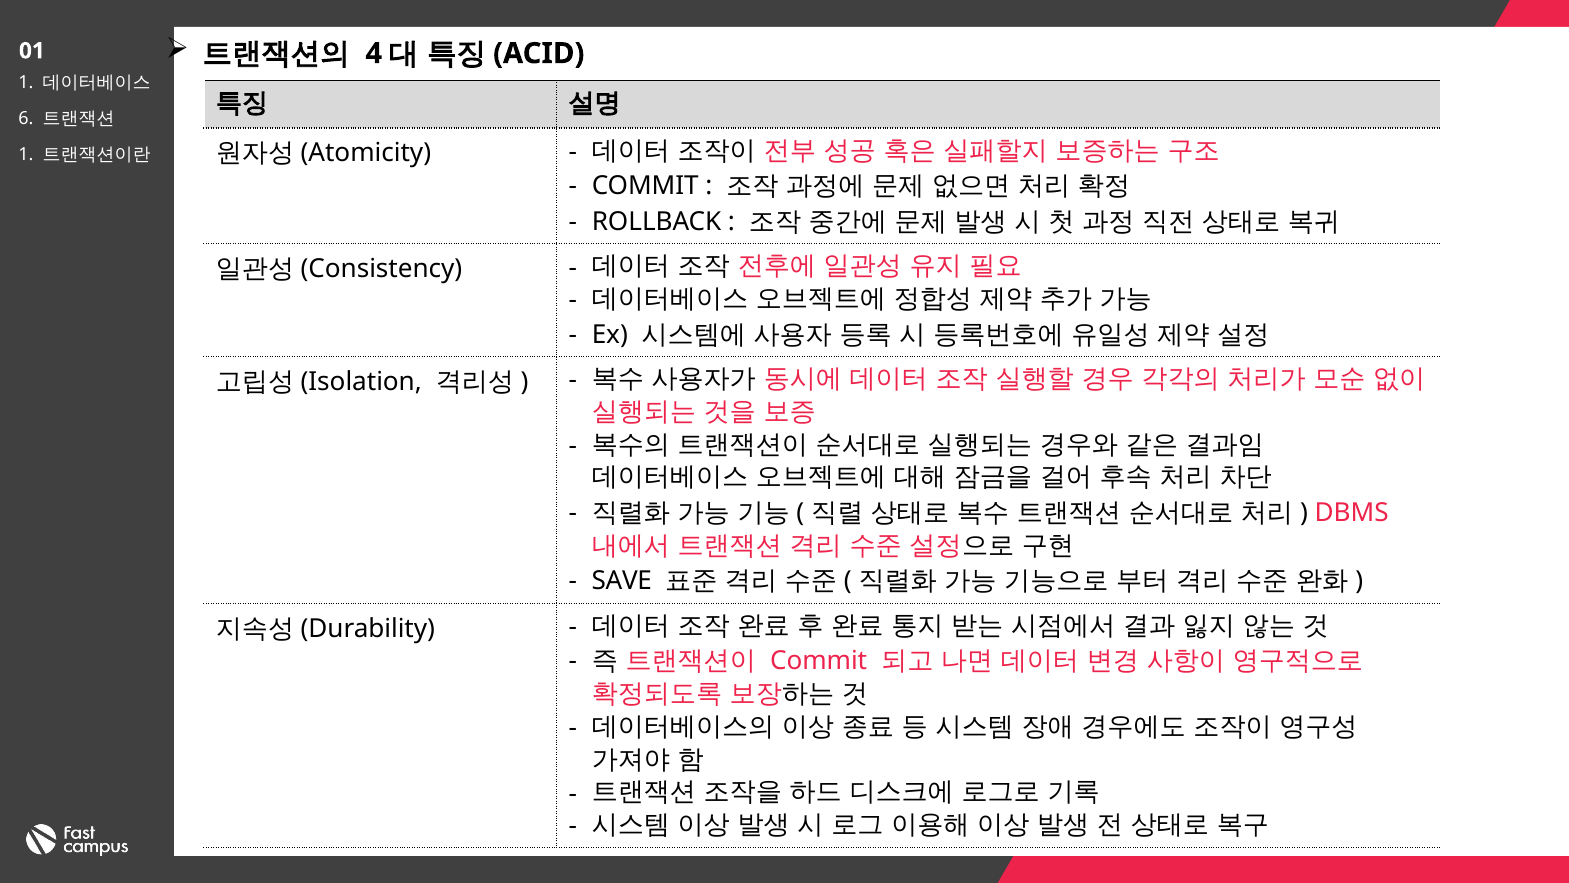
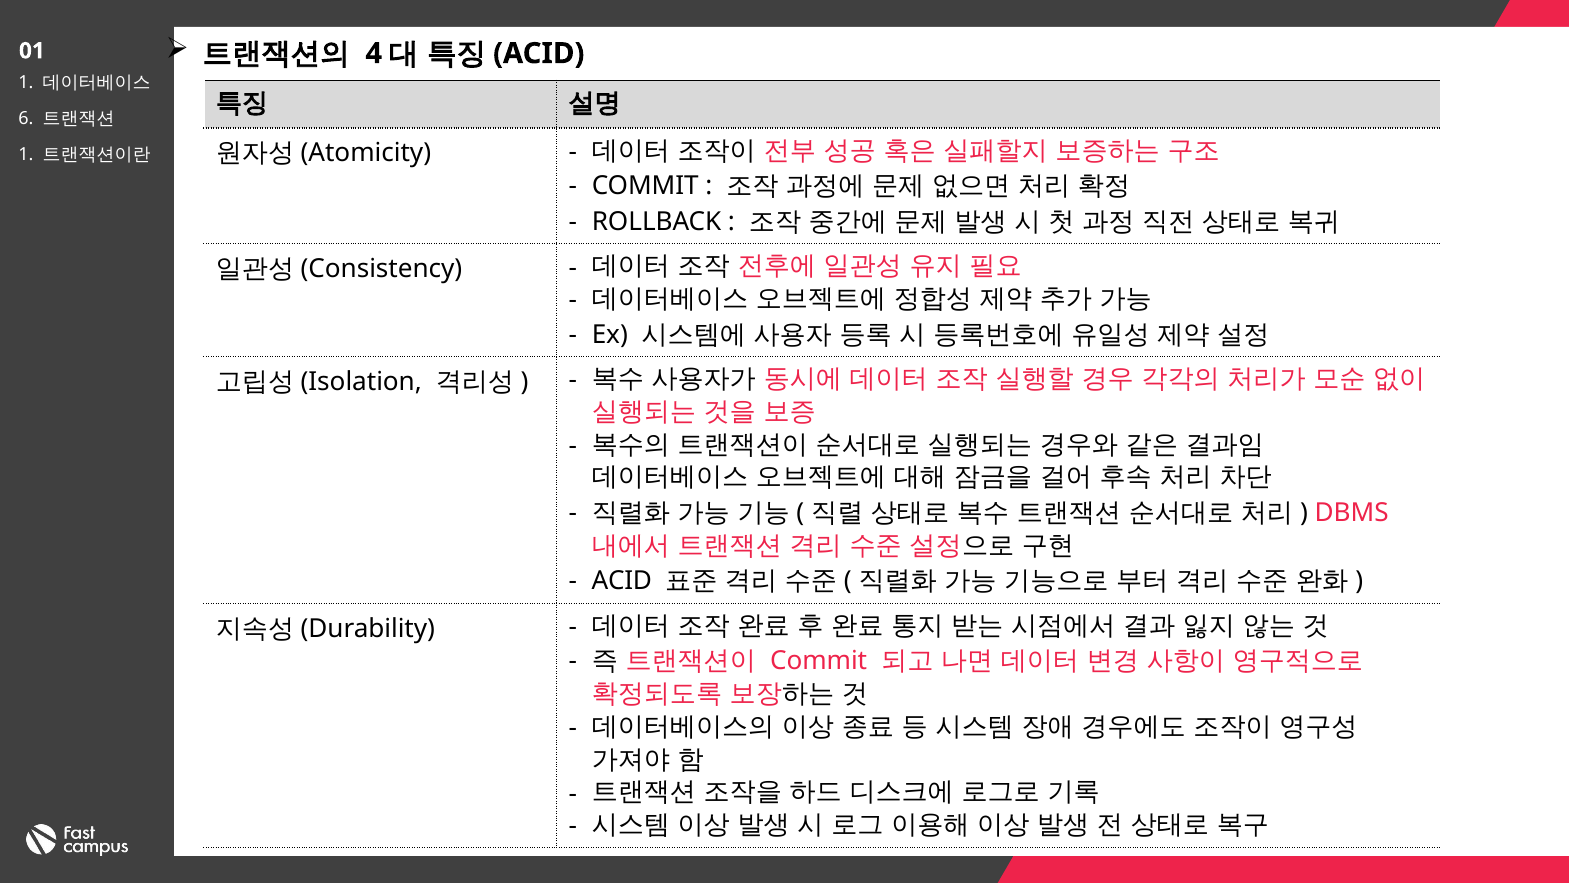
SAVE: SAVE -> ACID (622, 581)
